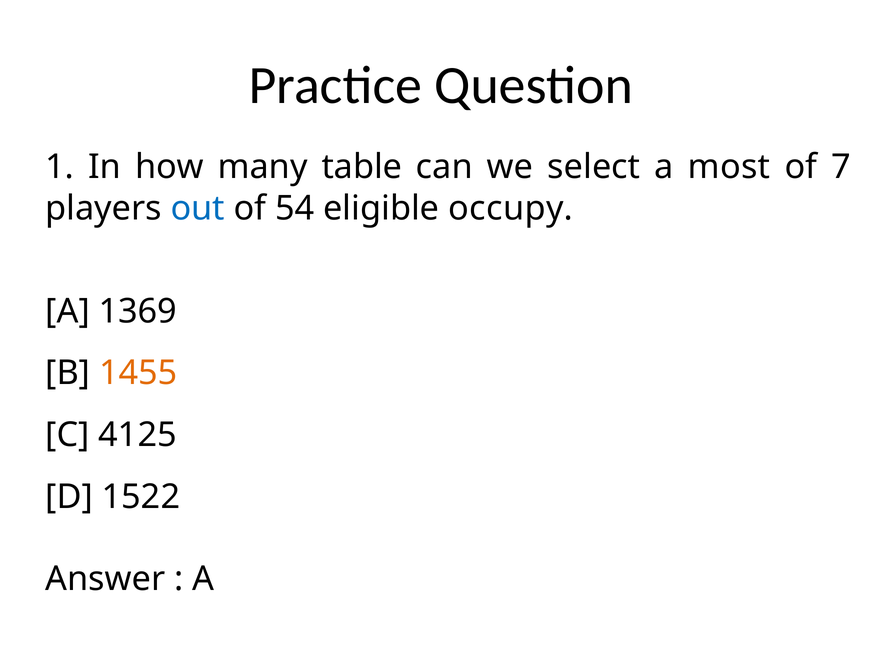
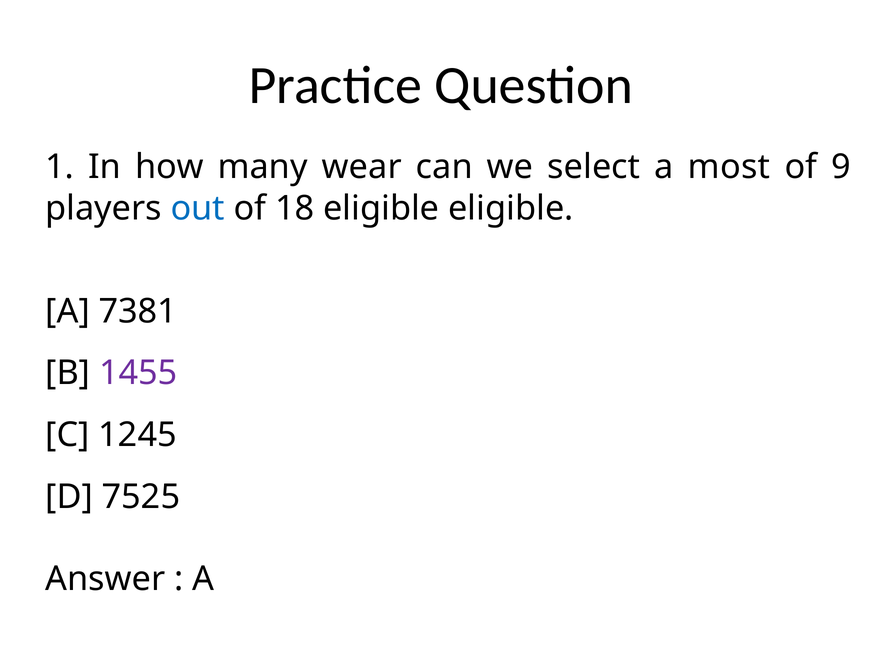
table: table -> wear (362, 167)
7: 7 -> 9 (841, 167)
54: 54 -> 18 (295, 208)
eligible occupy: occupy -> eligible (511, 208)
1369: 1369 -> 7381 (138, 311)
1455 colour: orange -> purple (138, 373)
4125: 4125 -> 1245 (138, 435)
1522: 1522 -> 7525 (141, 496)
